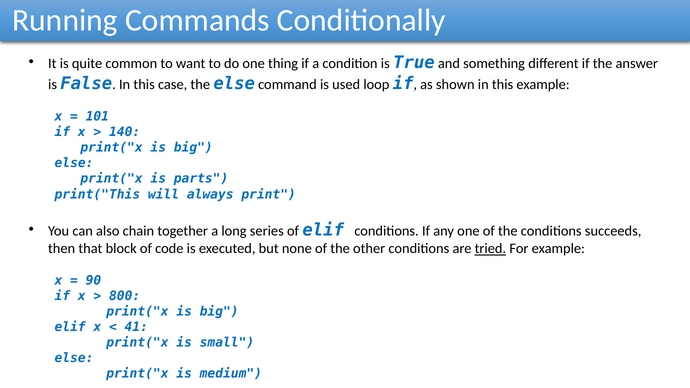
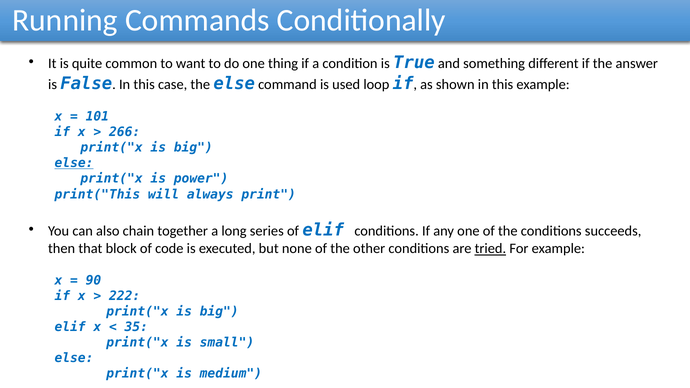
140: 140 -> 266 (125, 132)
else underline: none -> present (74, 163)
parts: parts -> power (201, 179)
800: 800 -> 222 (125, 296)
41: 41 -> 35 (136, 327)
